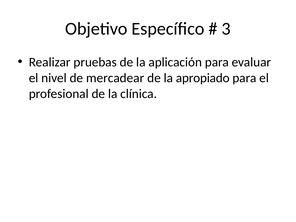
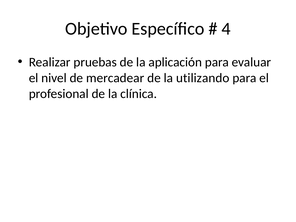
3: 3 -> 4 (226, 29)
apropiado: apropiado -> utilizando (203, 78)
